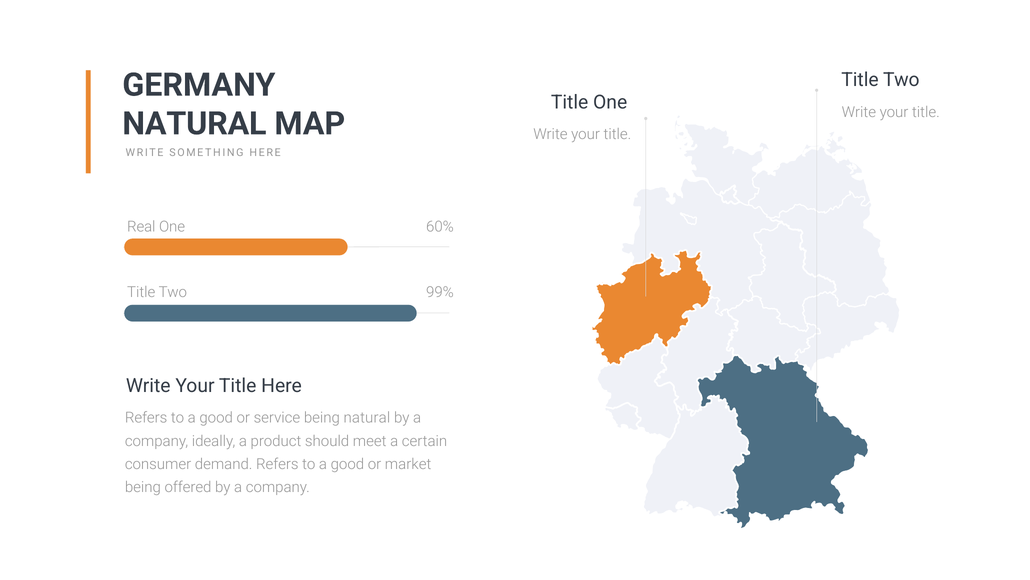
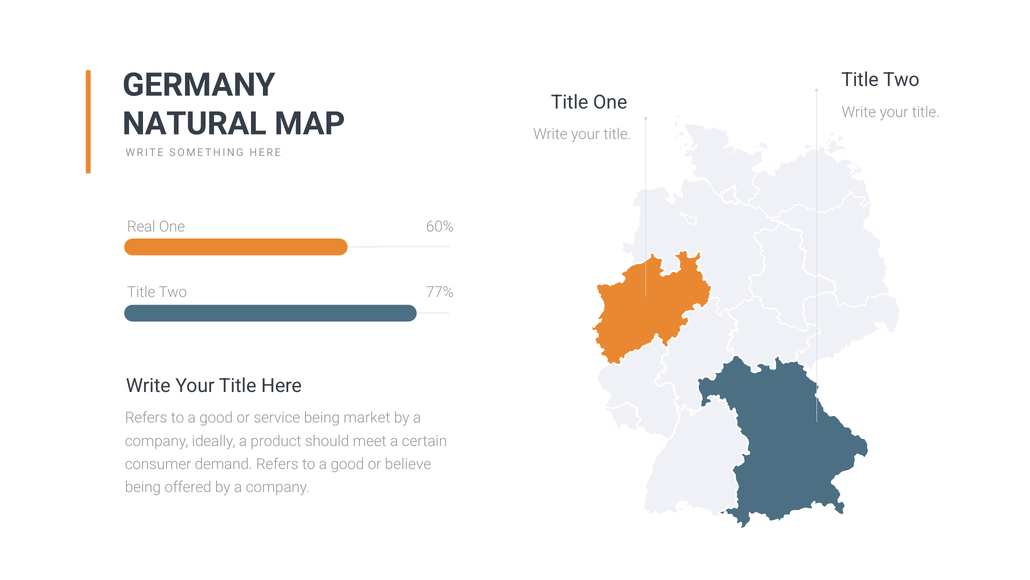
99%: 99% -> 77% (440, 292)
being natural: natural -> market (367, 418)
market: market -> believe (408, 464)
